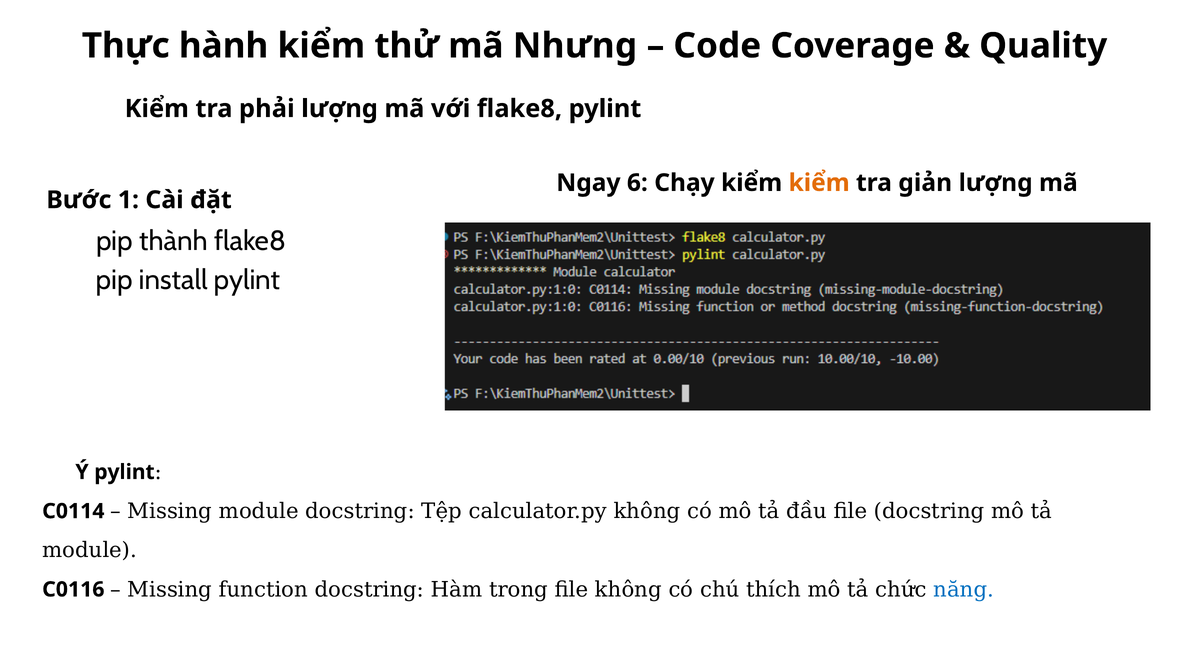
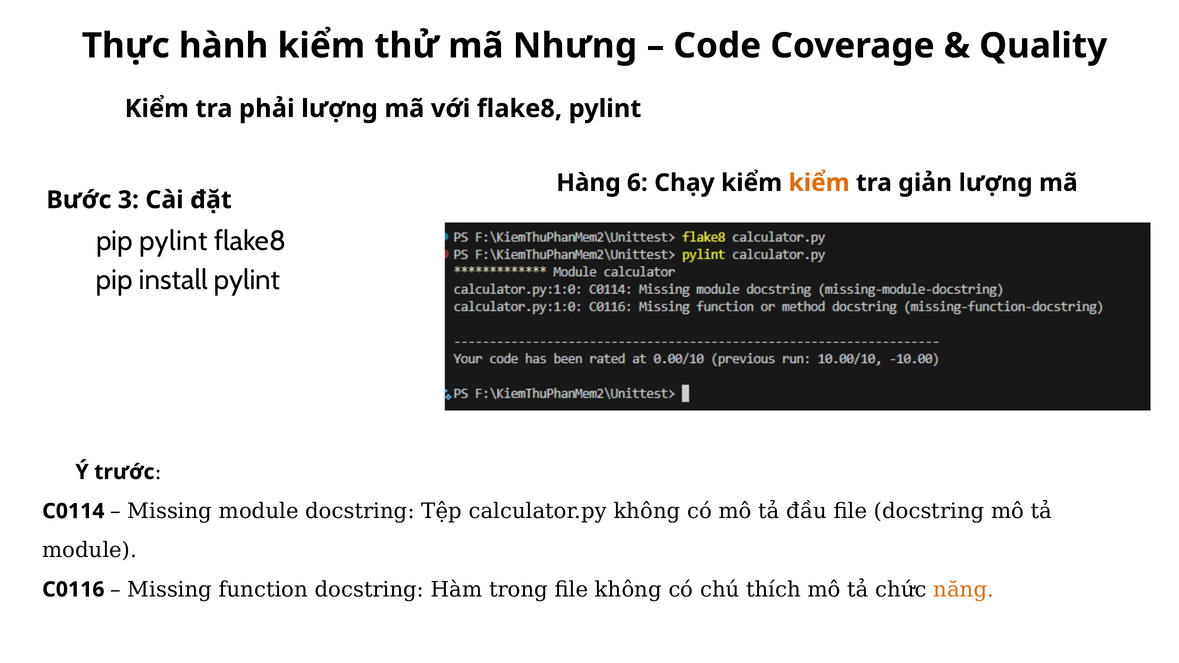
Ngay: Ngay -> Hàng (588, 183)
1: 1 -> 3 (128, 200)
pip thành: thành -> pylint (173, 241)
Ý pylint: pylint -> trước (124, 472)
năng colour: blue -> orange (964, 590)
